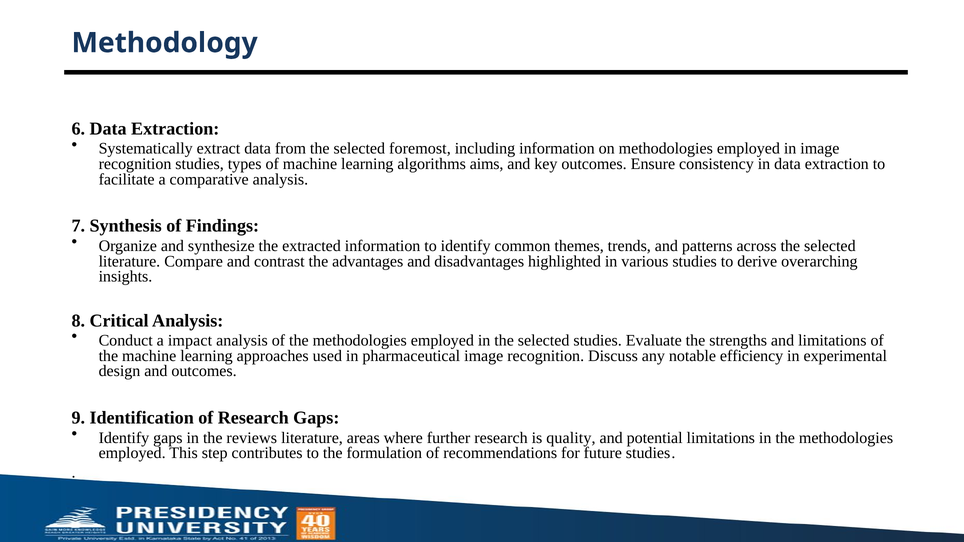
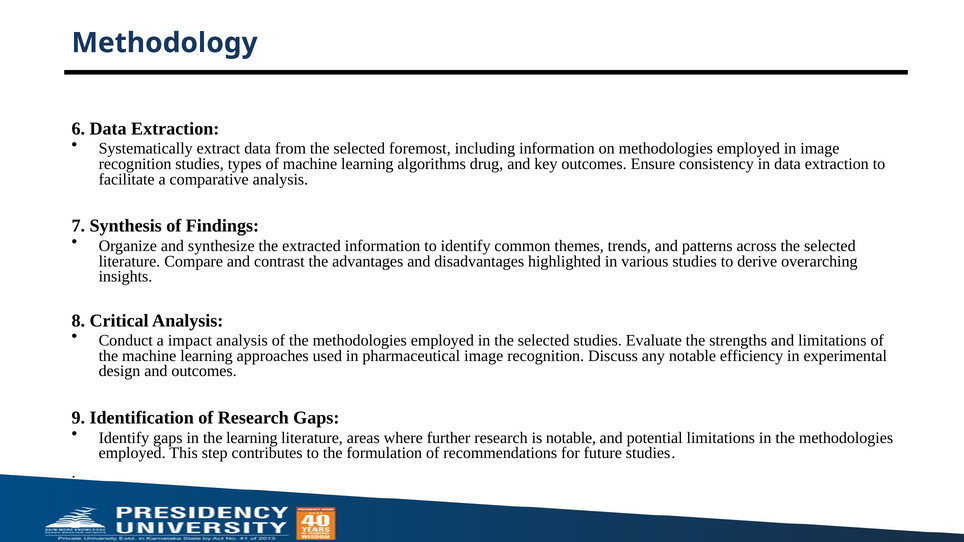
aims: aims -> drug (487, 164)
the reviews: reviews -> learning (252, 438)
is quality: quality -> notable (571, 438)
